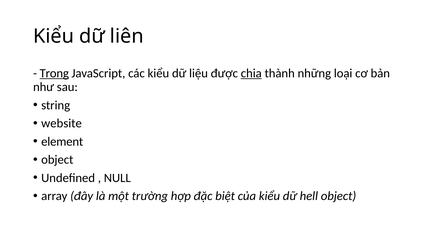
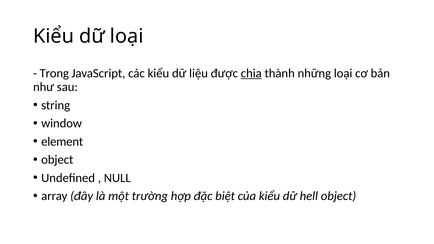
dữ liên: liên -> loại (127, 36)
Trong underline: present -> none (54, 73)
website: website -> window (62, 123)
